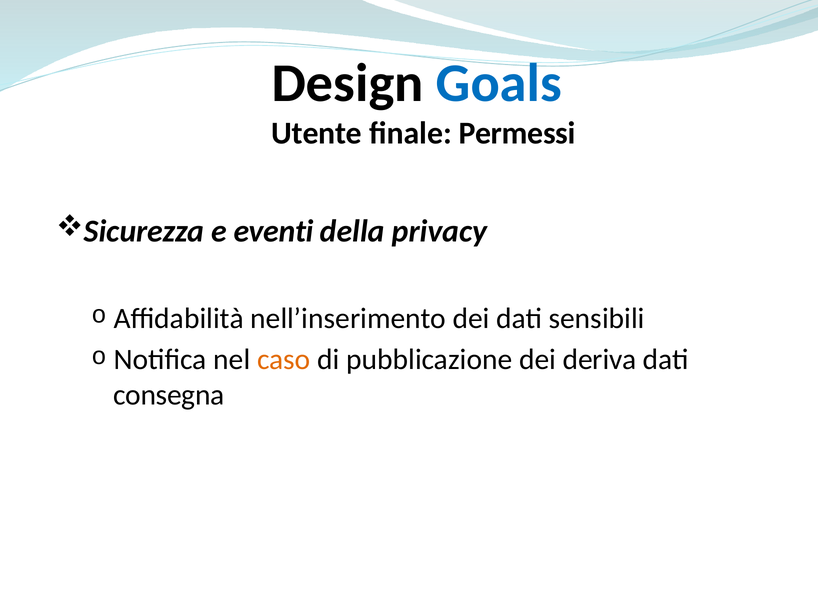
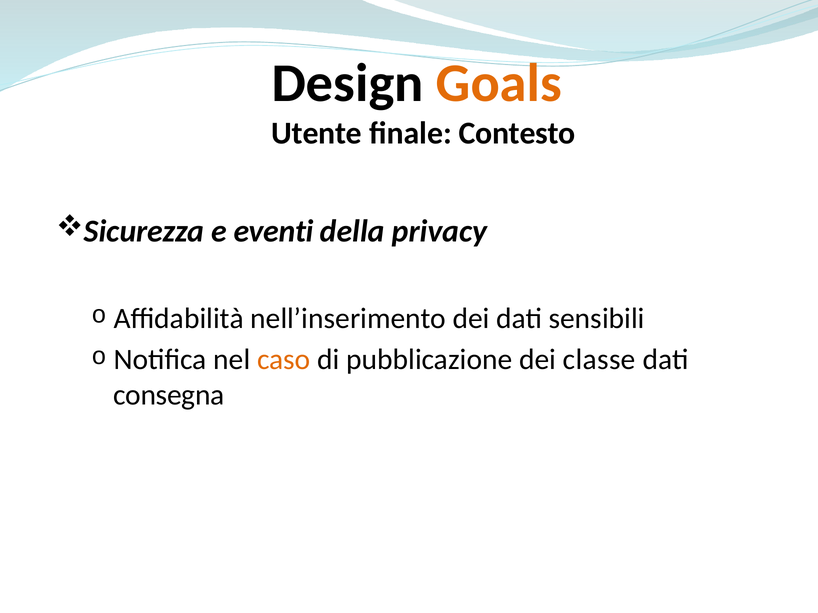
Goals colour: blue -> orange (499, 83)
Permessi: Permessi -> Contesto (517, 133)
deriva: deriva -> classe (599, 360)
